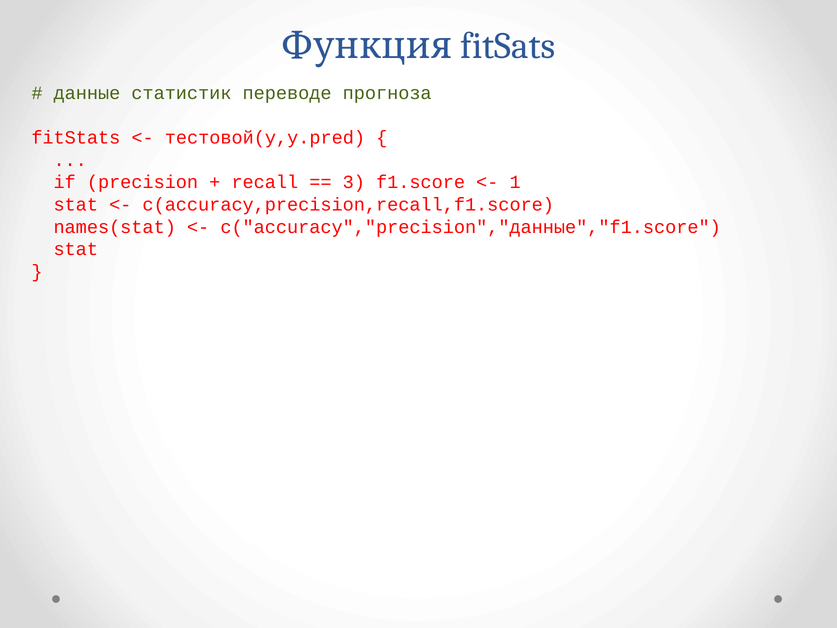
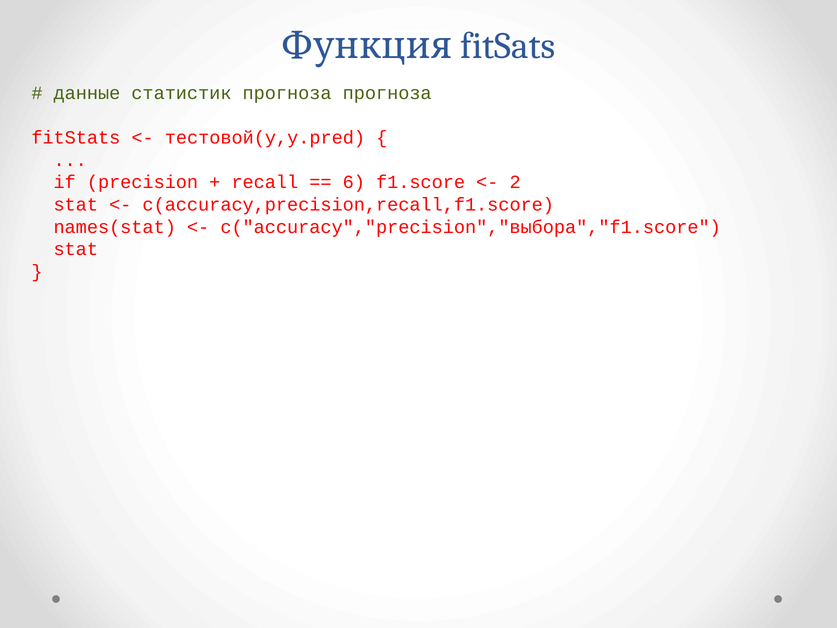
статистик переводе: переводе -> прогноза (287, 93)
3: 3 -> 6 (354, 182)
1: 1 -> 2 (515, 182)
c("accuracy","precision","данные","f1.score: c("accuracy","precision","данные","f1.score -> c("accuracy","precision","выбора","f1.score (471, 227)
